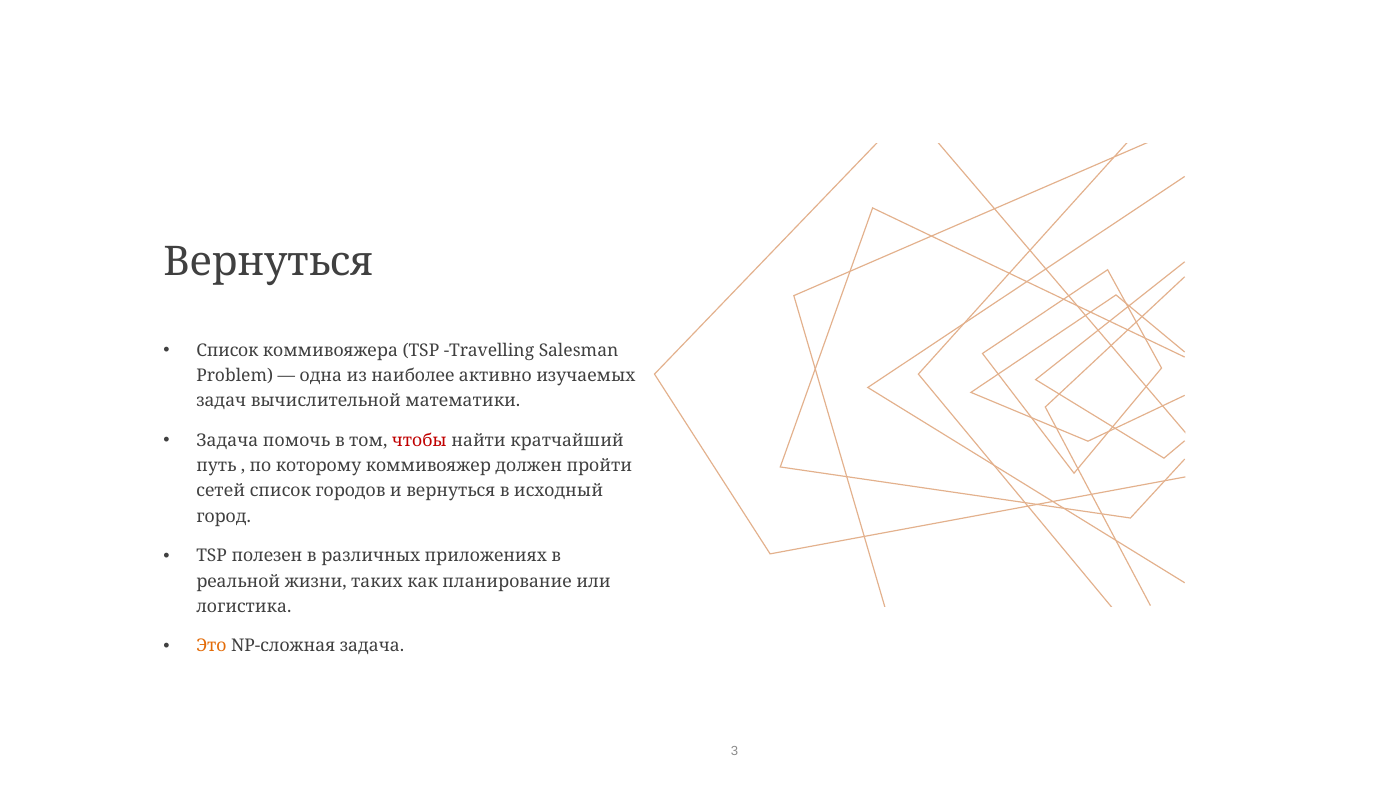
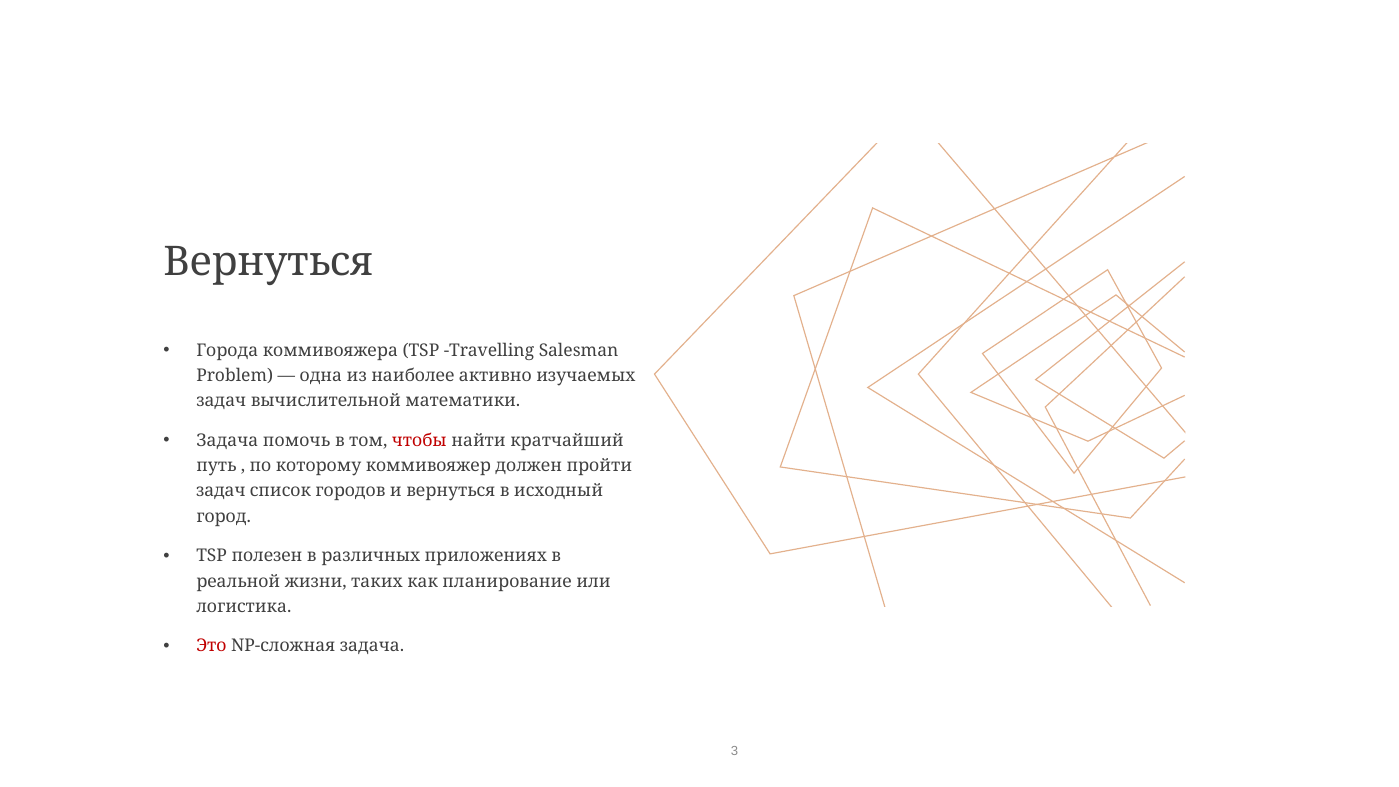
Список: Список -> Города (227, 351)
сетей: сетей -> задач (221, 491)
Это colour: orange -> red (211, 646)
